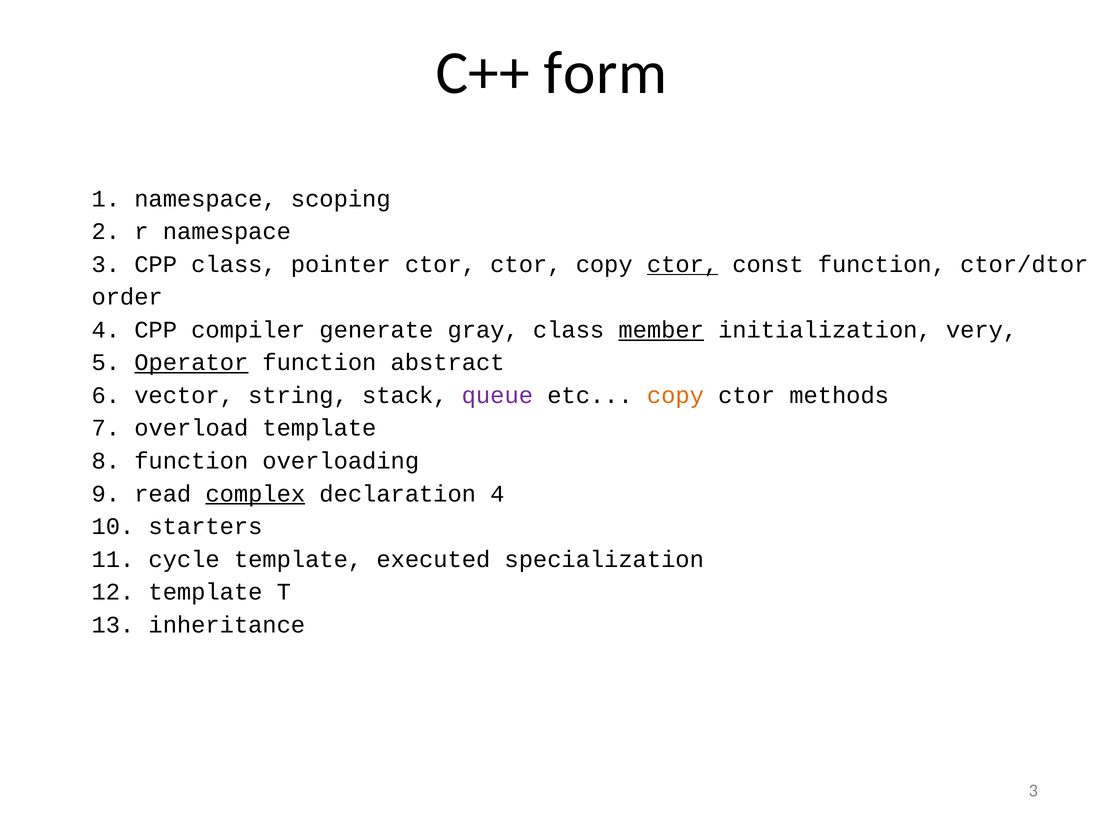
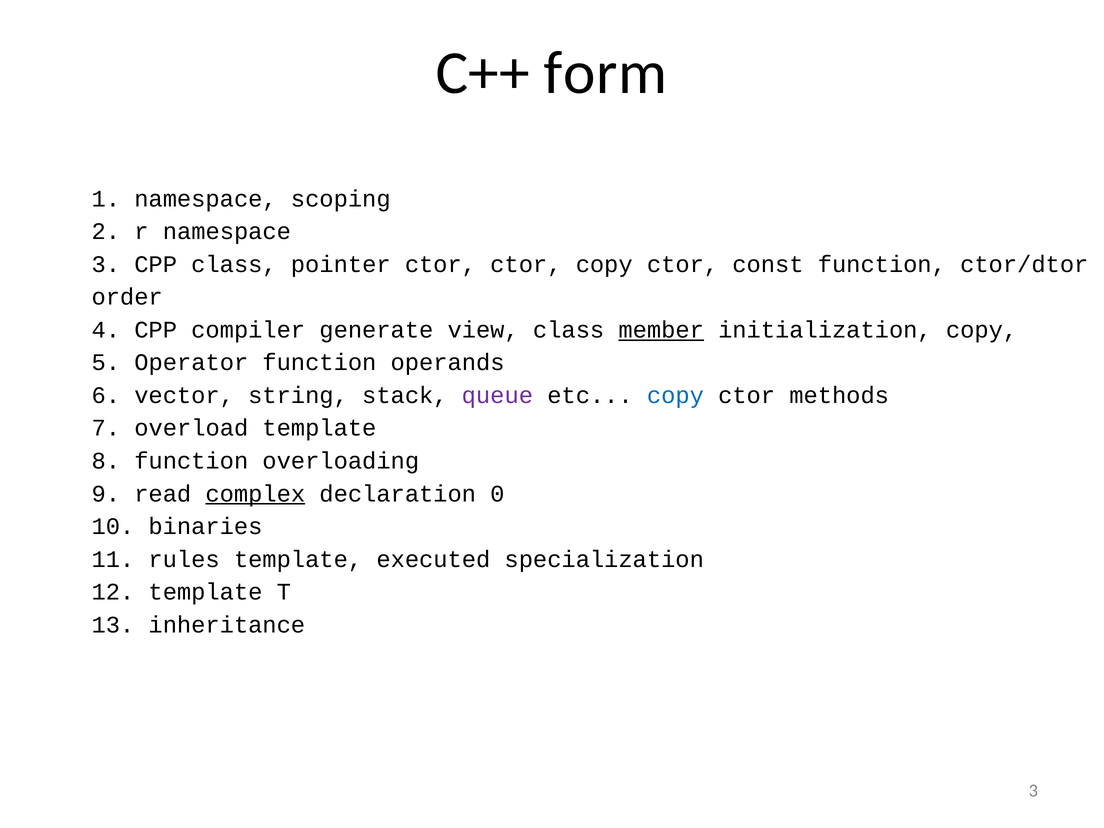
ctor underline: present -> none (683, 264)
gray: gray -> view (483, 330)
initialization very: very -> copy (982, 330)
Operator underline: present -> none (191, 363)
abstract: abstract -> operands (448, 363)
copy colour: orange -> blue (675, 395)
declaration 4: 4 -> 0 (497, 494)
starters: starters -> binaries (205, 526)
cycle: cycle -> rules (184, 559)
